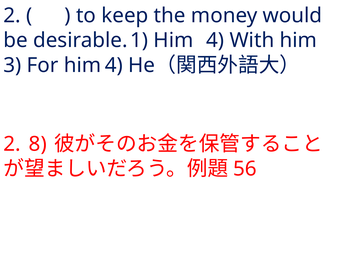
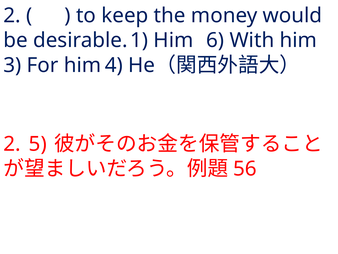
4: 4 -> 6 (215, 40)
8: 8 -> 5 (38, 144)
